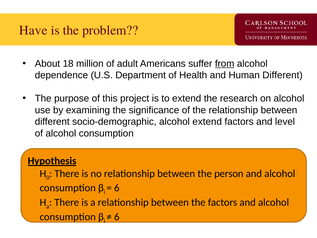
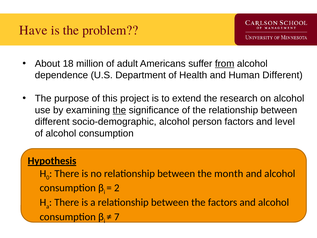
the underline: none -> present (119, 110)
alcohol extend: extend -> person (207, 122)
person: person -> month (229, 173)
6: 6 -> 2 (117, 188)
6: 6 -> 7 (117, 217)
